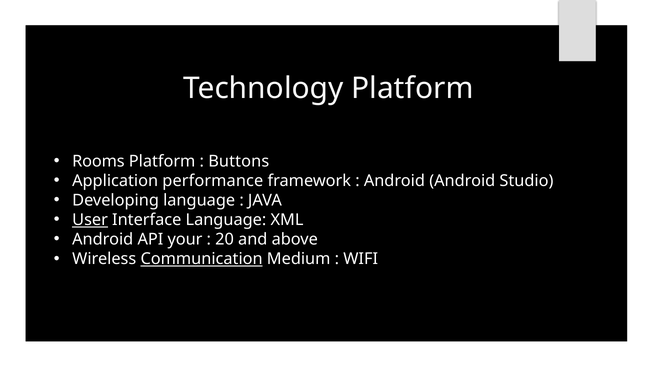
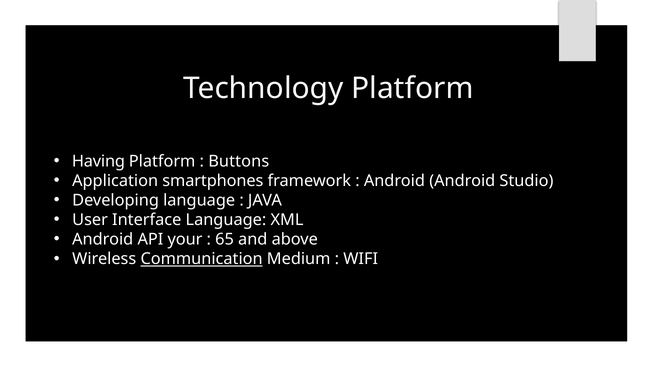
Rooms: Rooms -> Having (98, 161)
performance: performance -> smartphones (213, 181)
User underline: present -> none (90, 220)
20: 20 -> 65 (225, 240)
